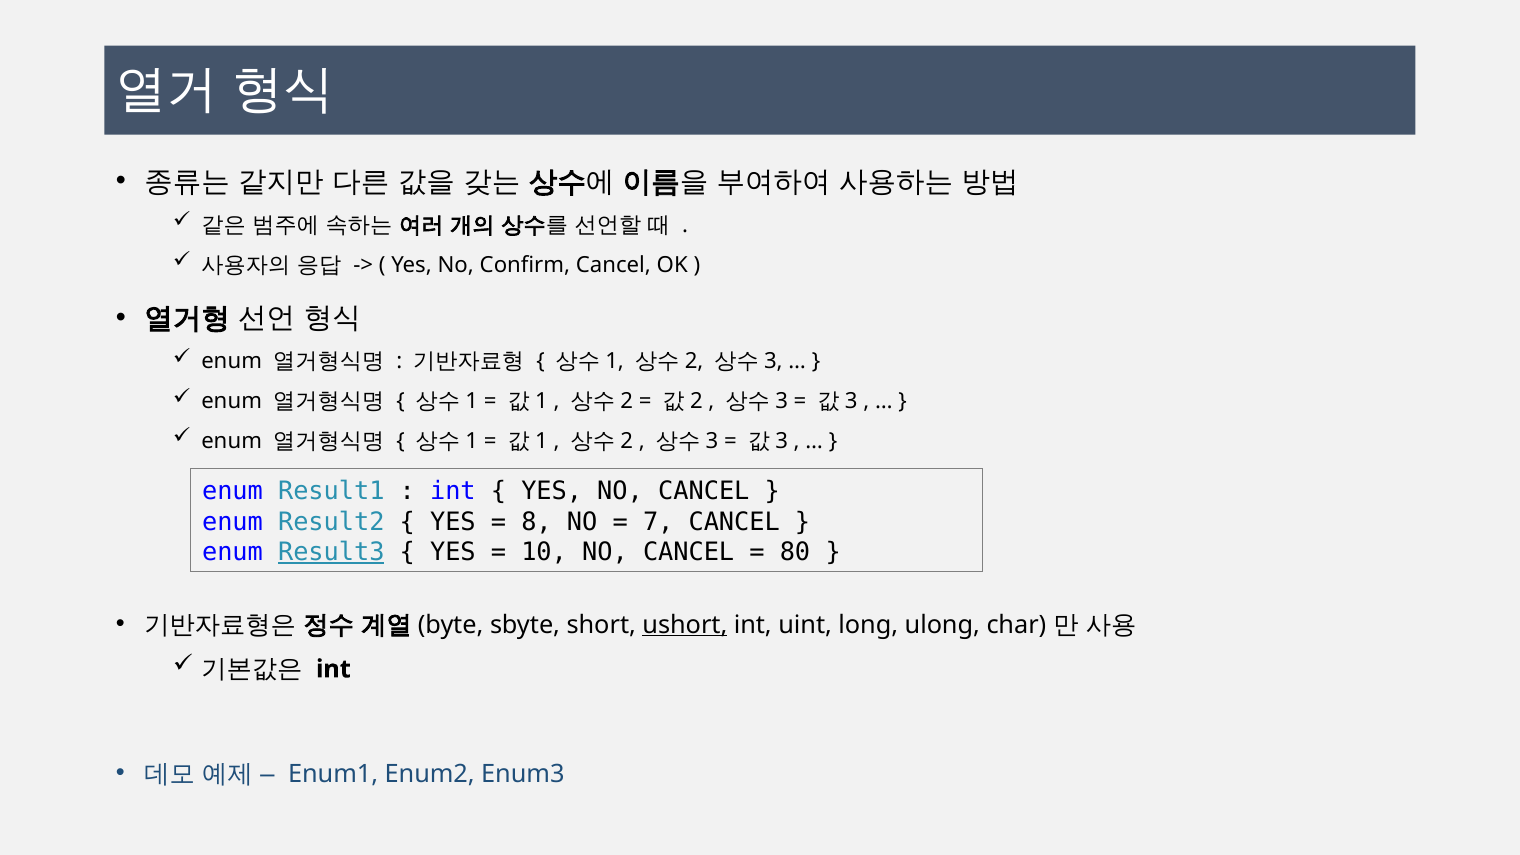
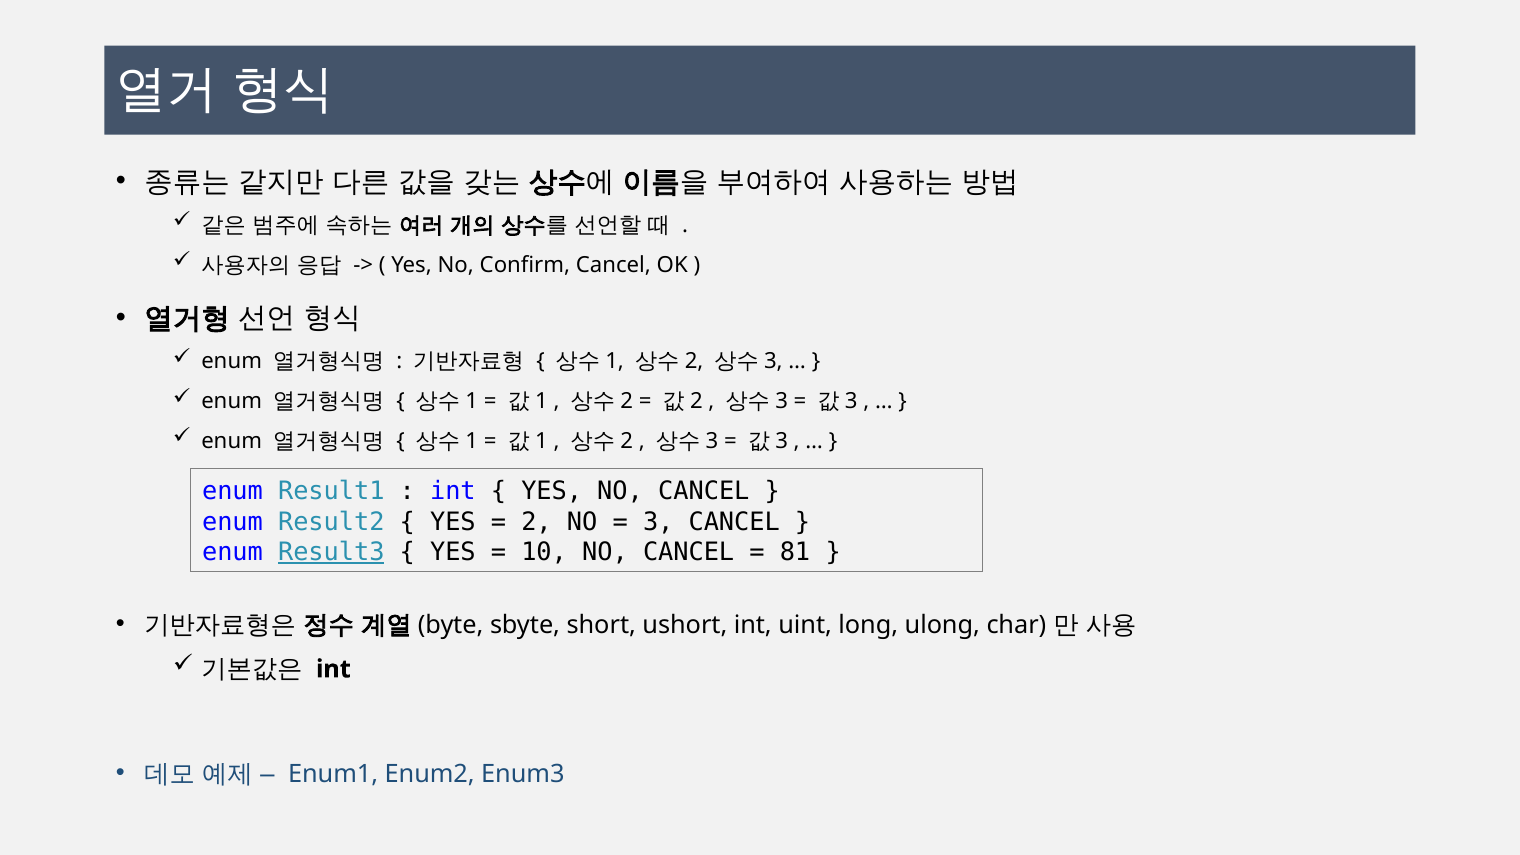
8: 8 -> 2 (536, 522)
7: 7 -> 3 (658, 522)
80: 80 -> 81 (795, 552)
ushort underline: present -> none (685, 625)
